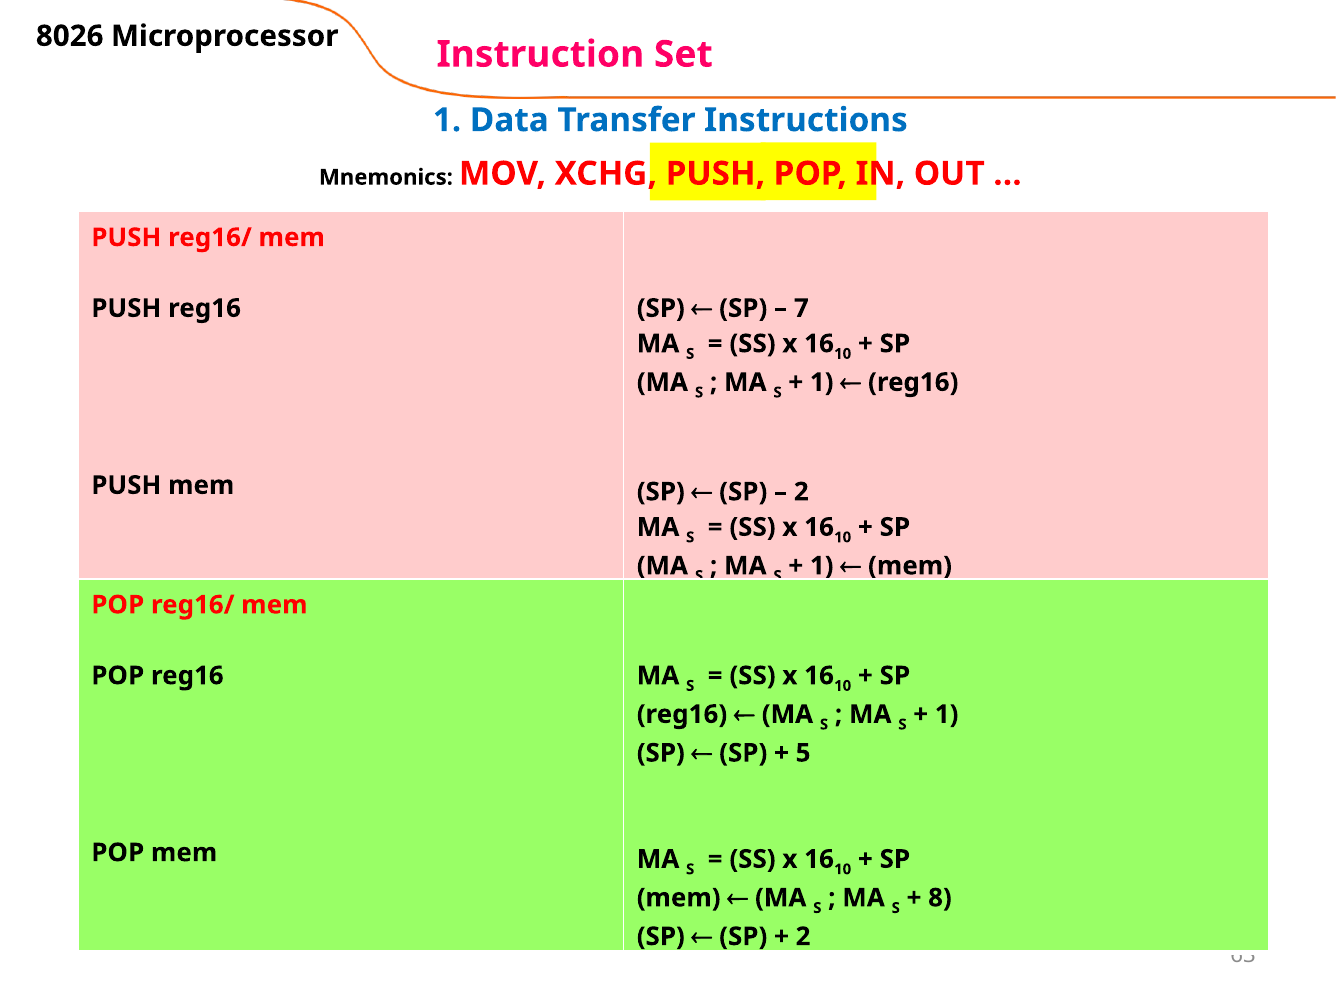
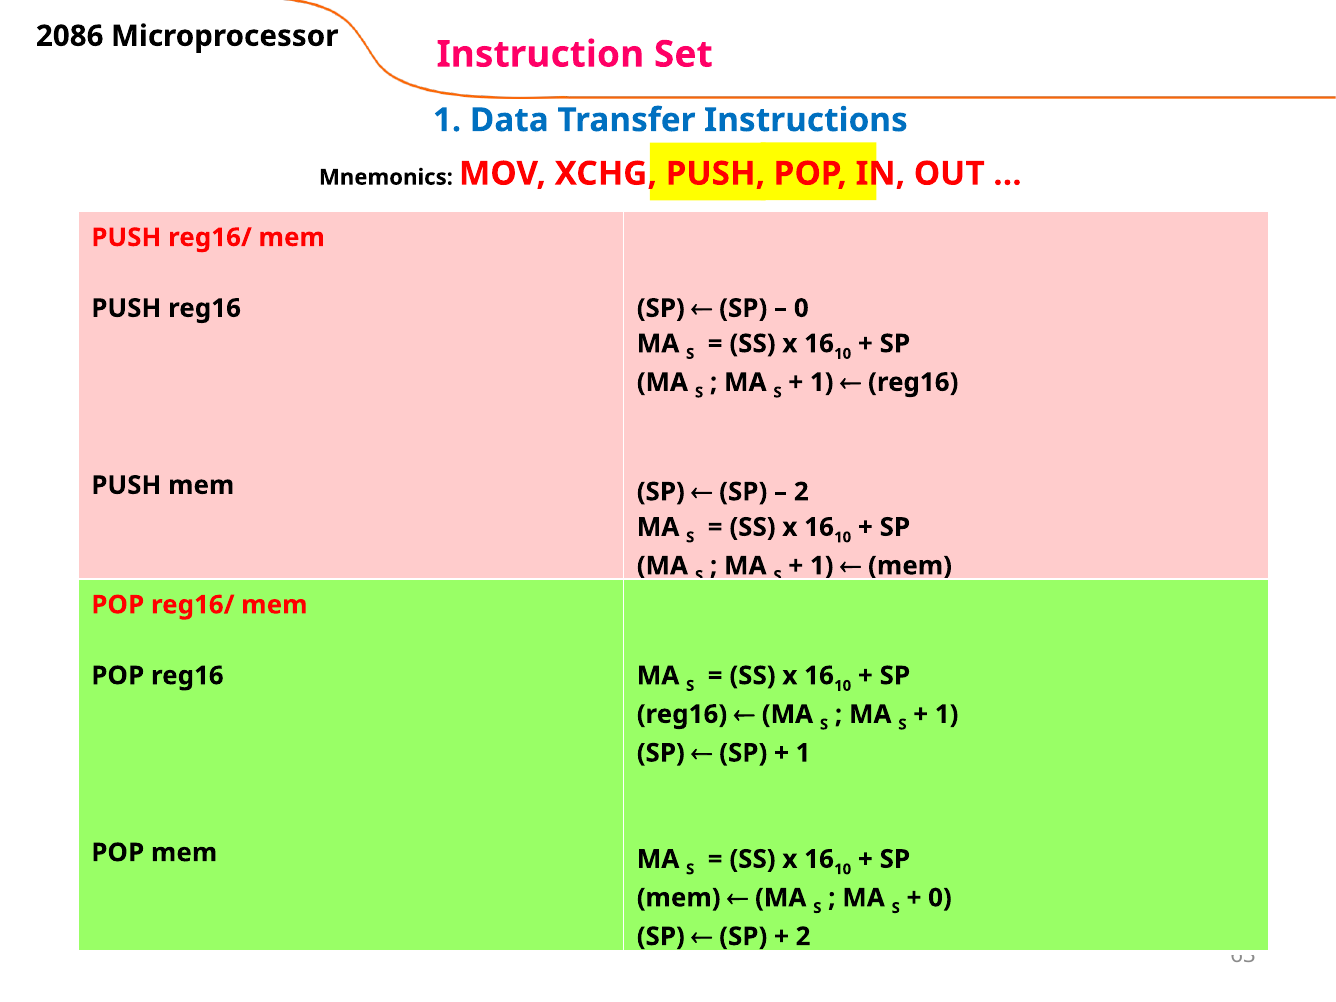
8026: 8026 -> 2086 (70, 36)
7: 7 -> 0 (801, 308)
5: 5 -> 1 (803, 753)
8: 8 -> 0 (940, 898)
